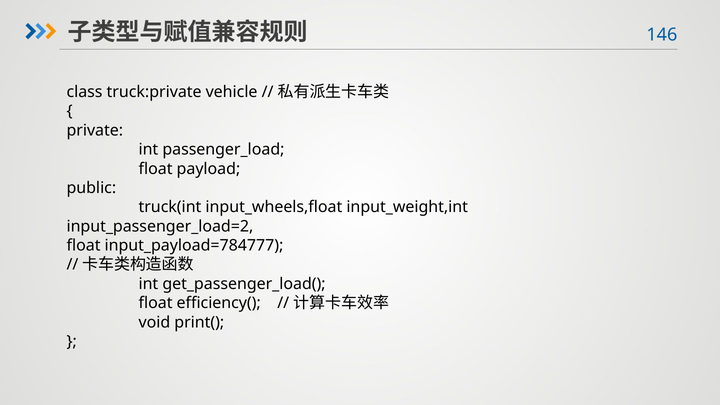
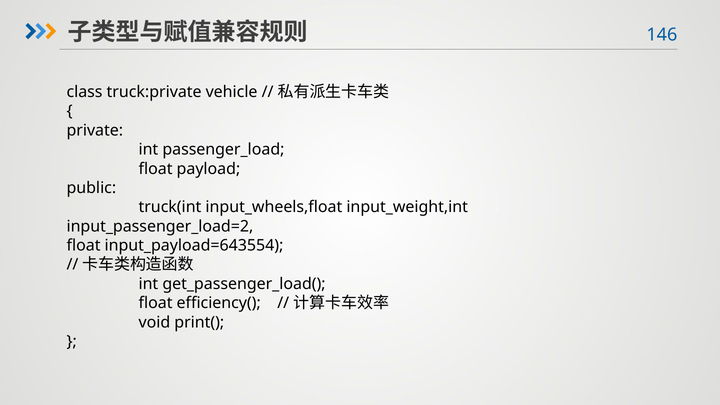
input_payload=784777: input_payload=784777 -> input_payload=643554 (194, 246)
